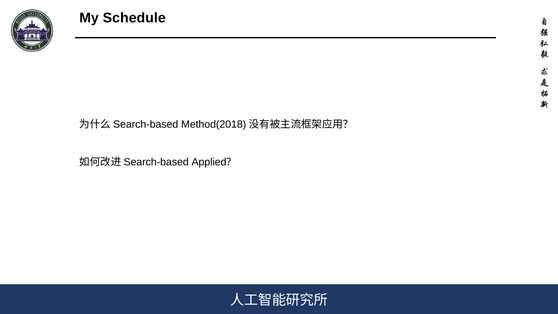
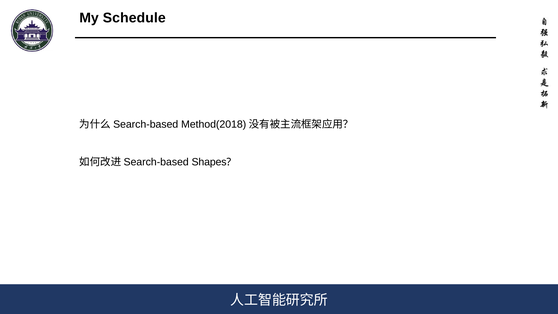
Applied: Applied -> Shapes (209, 162)
